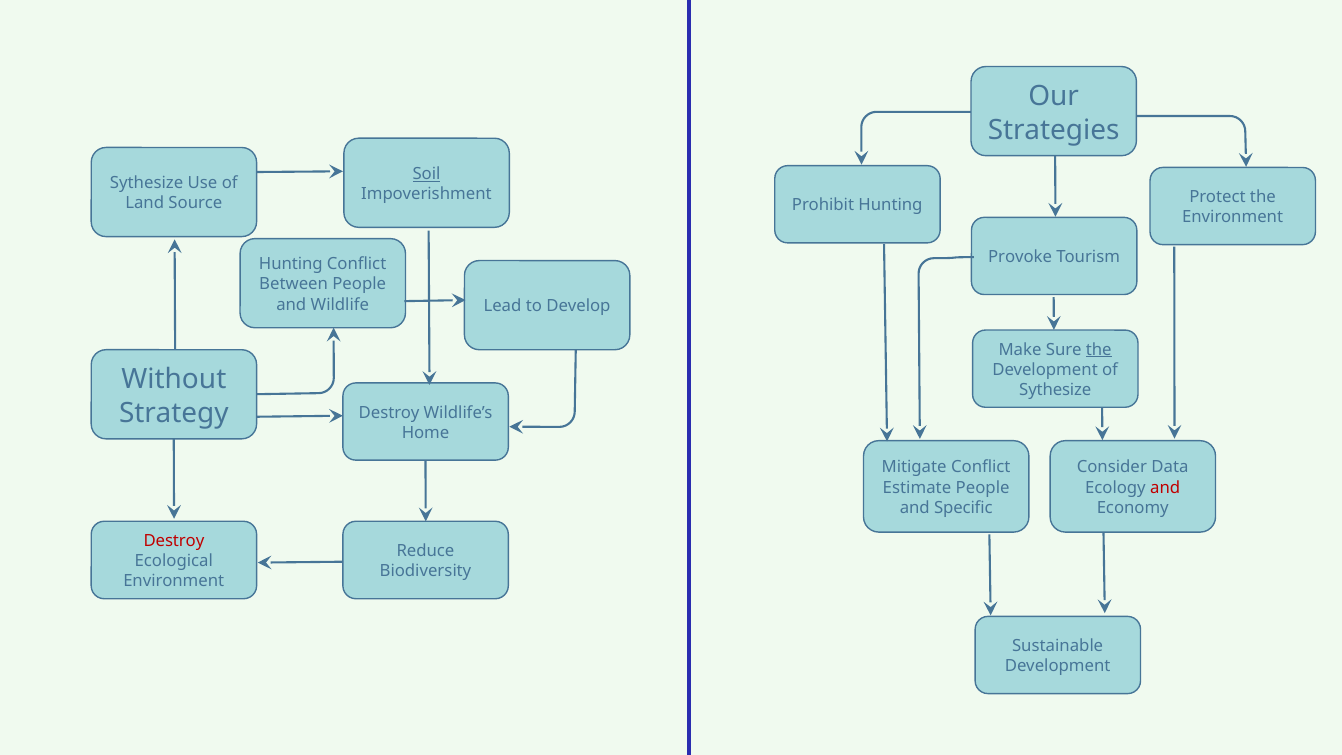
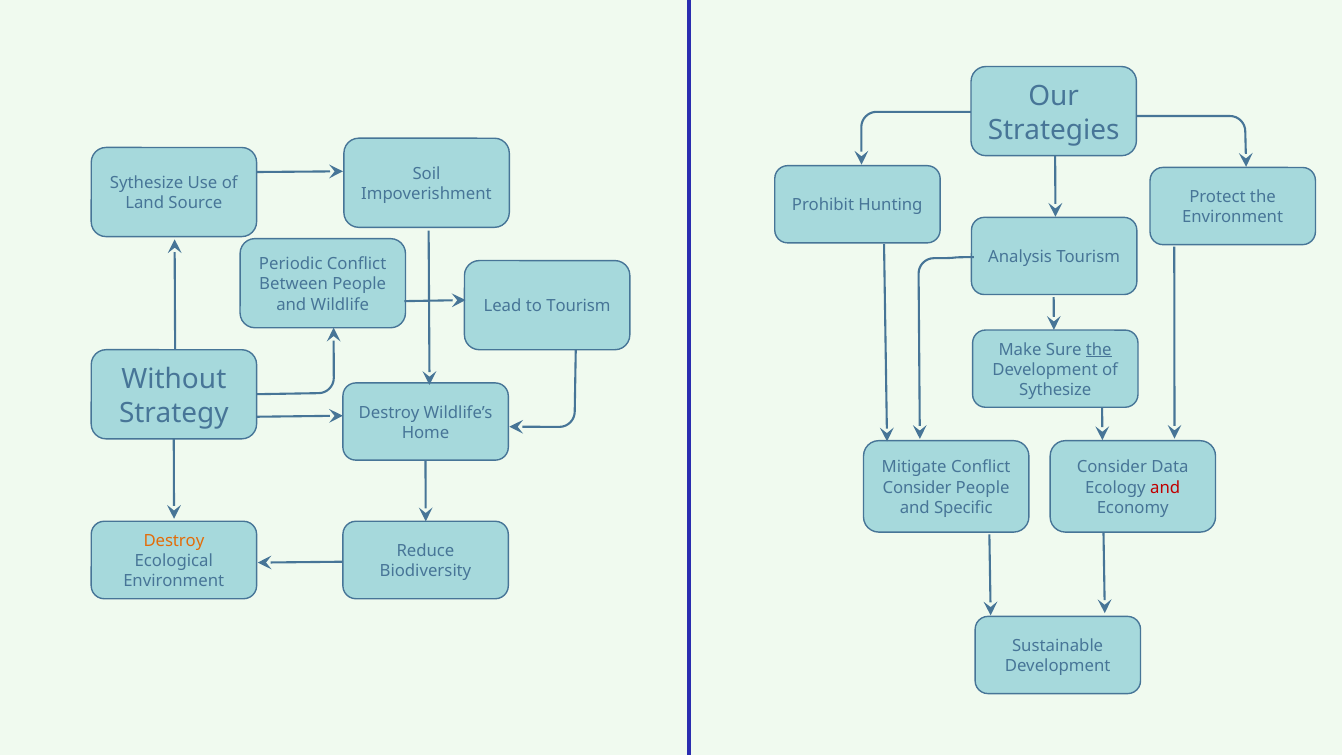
Soil underline: present -> none (427, 174)
Provoke: Provoke -> Analysis (1020, 257)
Hunting: Hunting -> Periodic (291, 264)
to Develop: Develop -> Tourism (578, 306)
Estimate: Estimate -> Consider (917, 487)
Destroy colour: red -> orange (174, 541)
